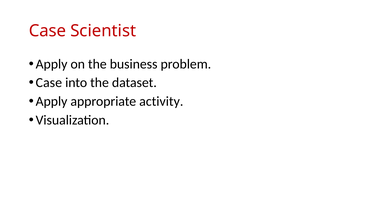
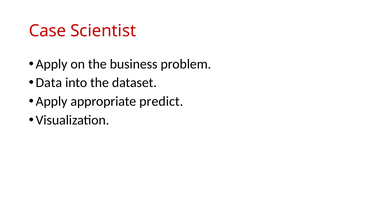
Case: Case -> Data (49, 83)
activity: activity -> predict (161, 101)
